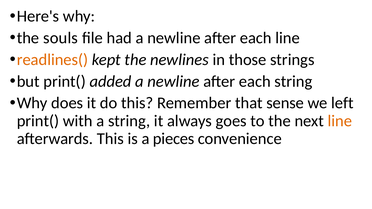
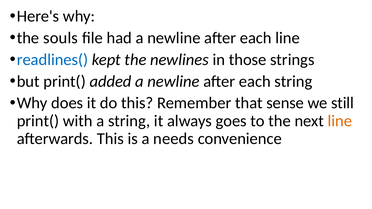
readlines( colour: orange -> blue (52, 60)
left: left -> still (342, 103)
pieces: pieces -> needs (174, 139)
